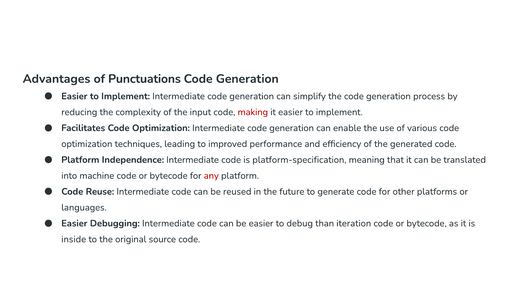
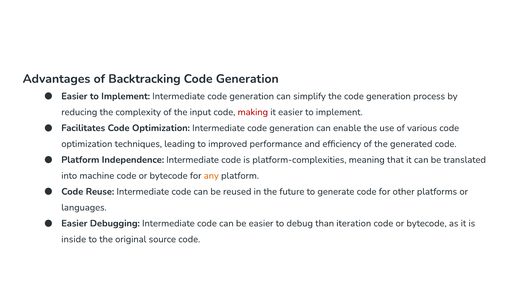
Punctuations: Punctuations -> Backtracking (144, 79)
platform-specification: platform-specification -> platform-complexities (299, 160)
any colour: red -> orange (211, 175)
